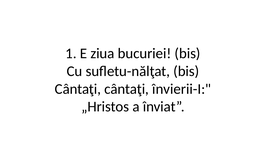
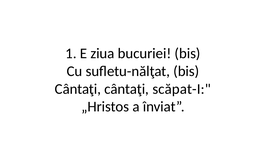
învierii-I: învierii-I -> scăpat-I (182, 89)
